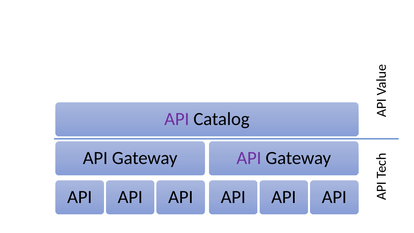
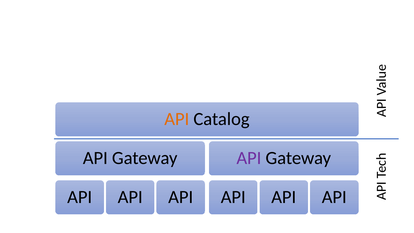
API colour: purple -> orange (177, 119)
